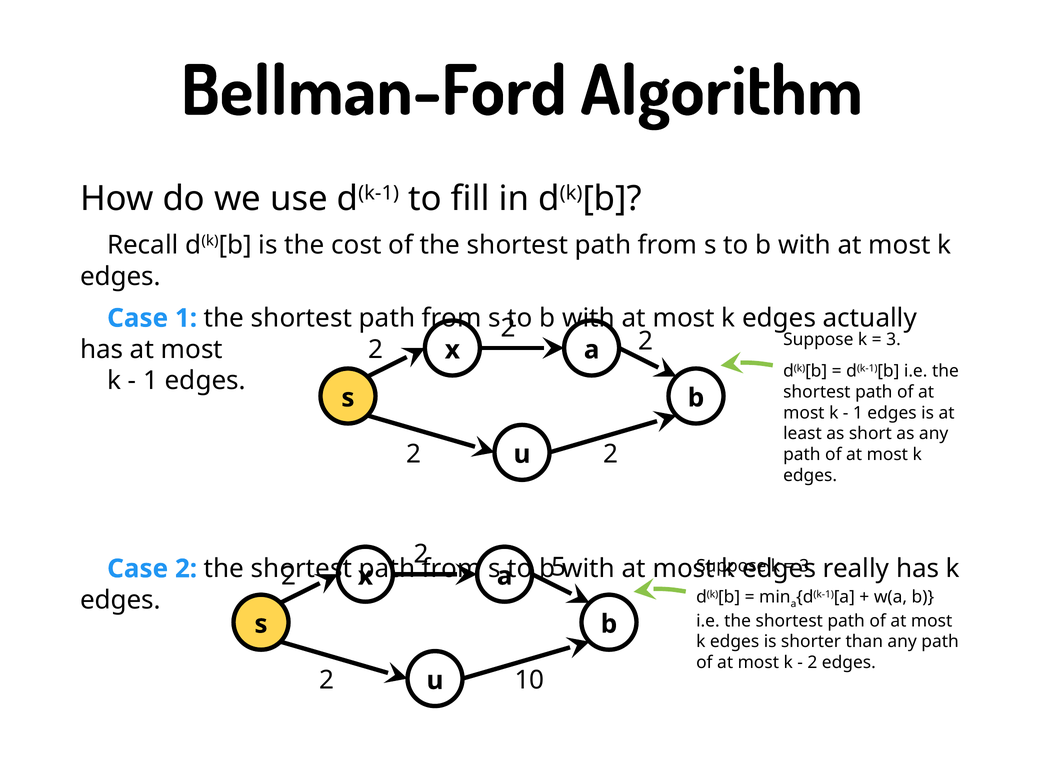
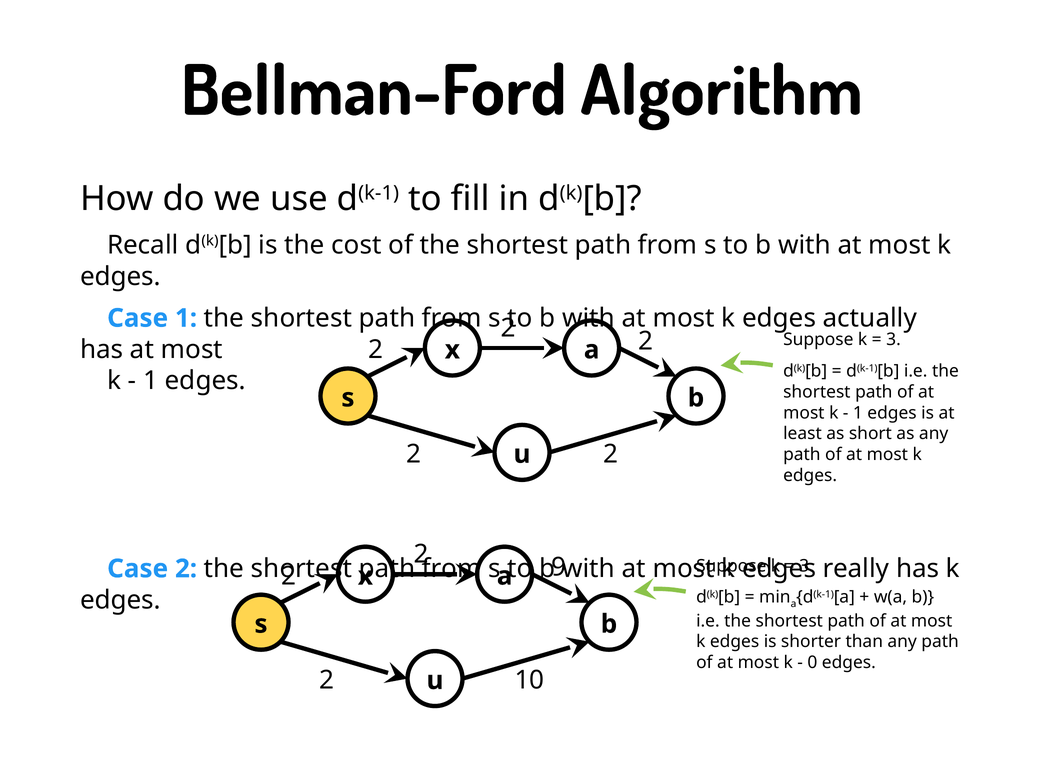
5: 5 -> 9 (559, 567)
2: 2 -> 0 (812, 663)
